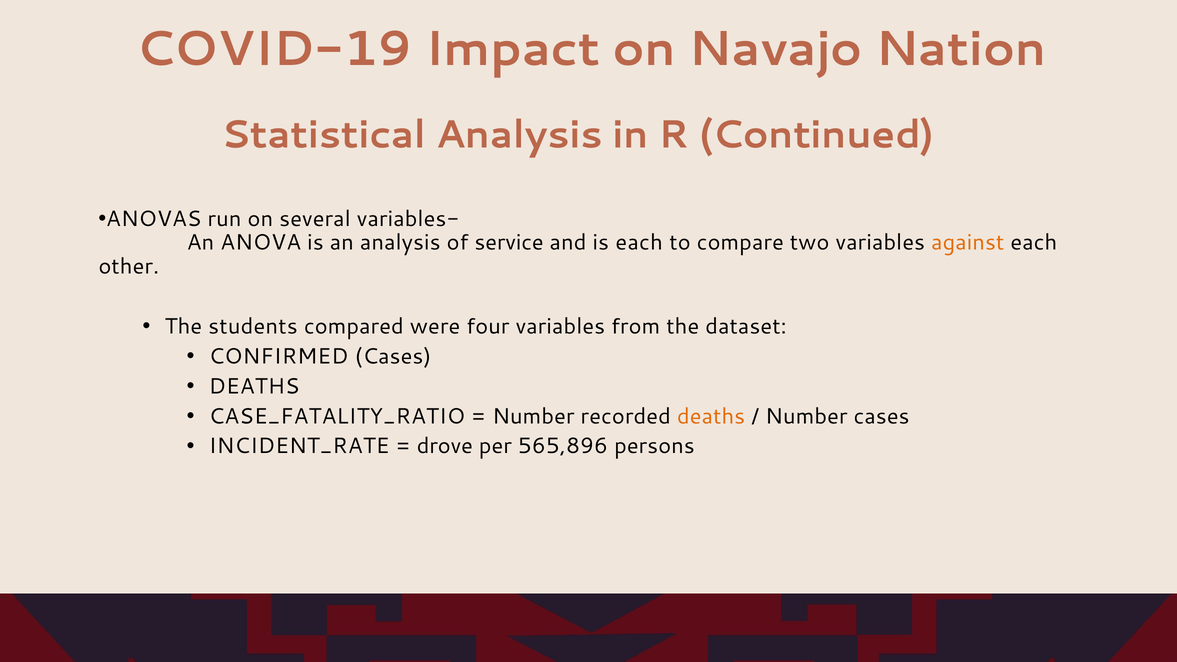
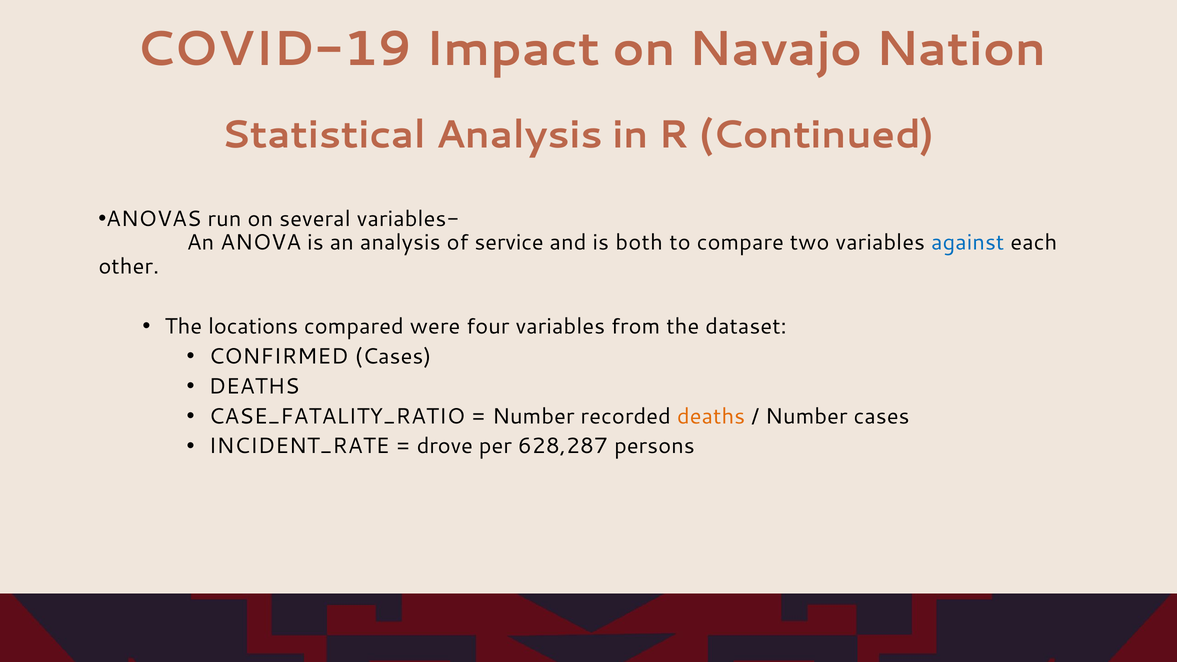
is each: each -> both (639, 243)
against colour: orange -> blue (968, 243)
students: students -> locations (253, 326)
565,896: 565,896 -> 628,287 (563, 446)
